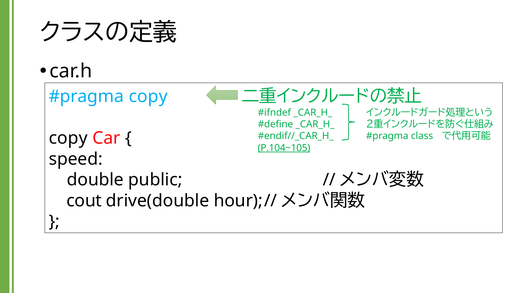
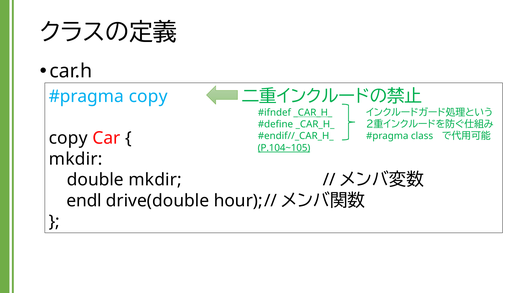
_CAR_H_ underline: none -> present (313, 113)
speed: speed -> mkdir (76, 159)
double public: public -> mkdir (155, 180)
cout: cout -> endl (84, 201)
